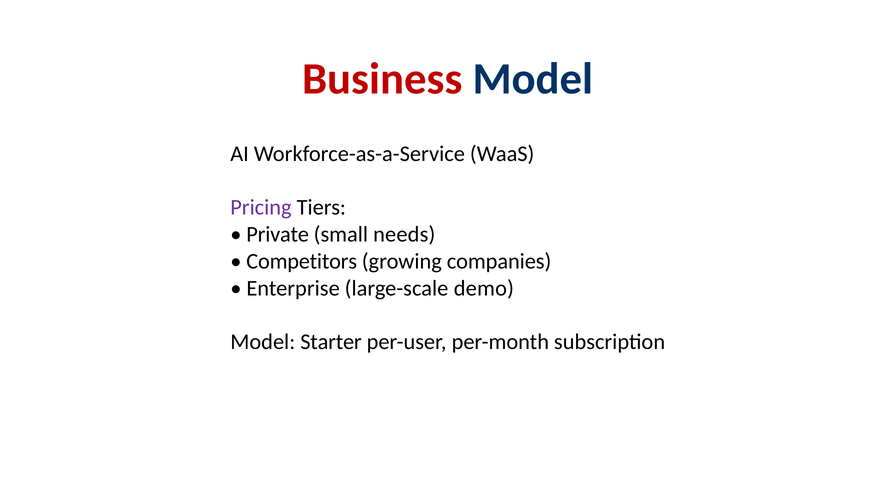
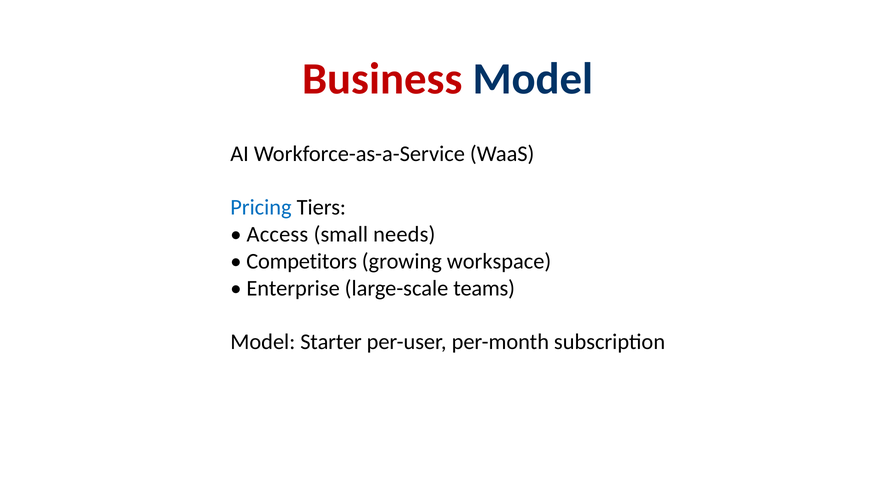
Pricing colour: purple -> blue (261, 208)
Private: Private -> Access (277, 234)
companies: companies -> workspace (499, 261)
demo: demo -> teams (484, 288)
